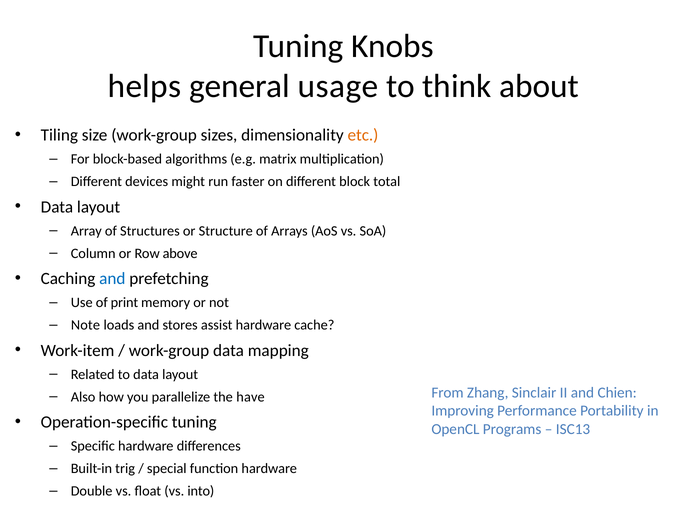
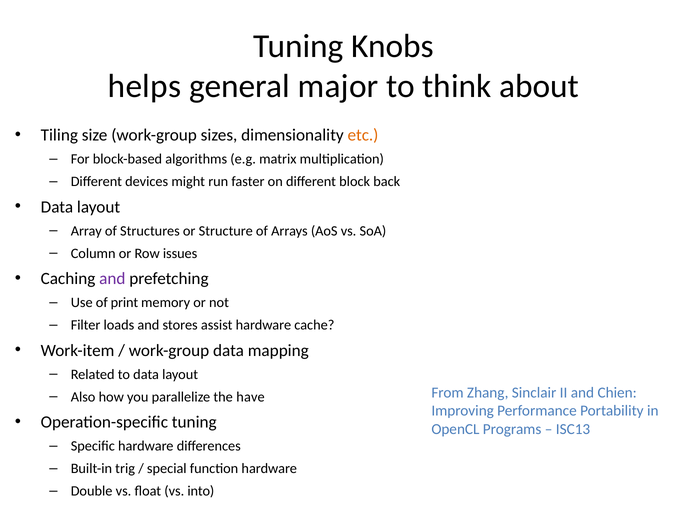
usage: usage -> major (338, 87)
total: total -> back (387, 182)
above: above -> issues (180, 254)
and colour: blue -> purple (112, 279)
Note: Note -> Filter (86, 325)
